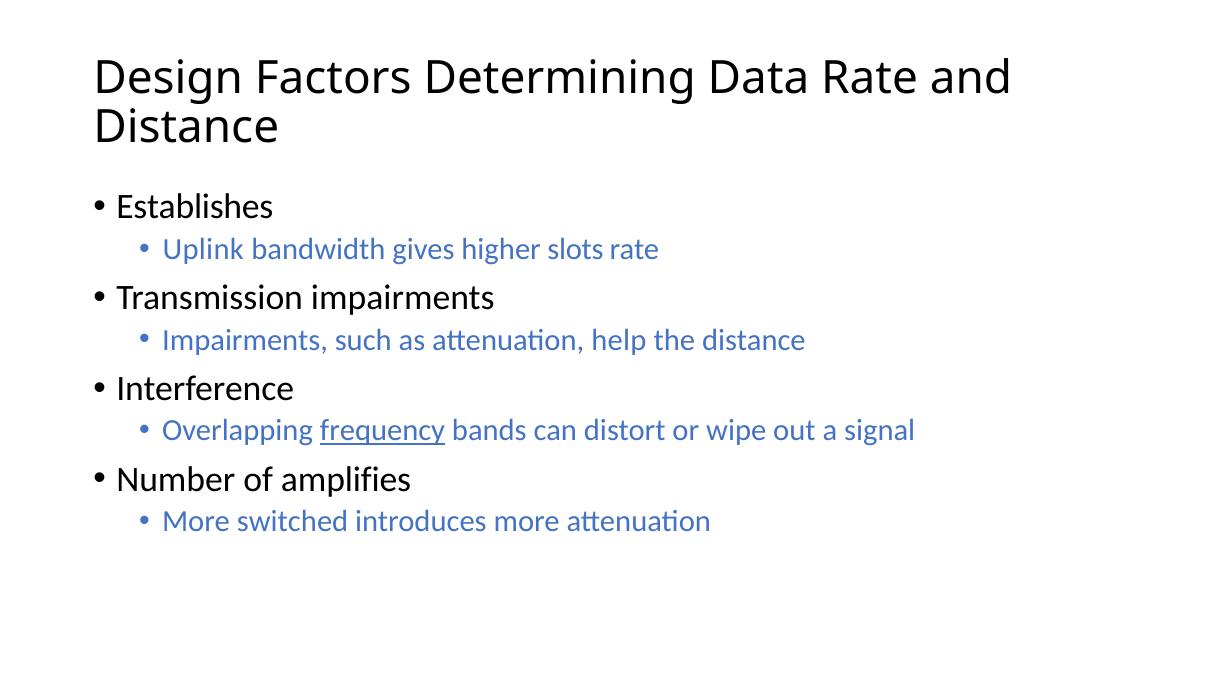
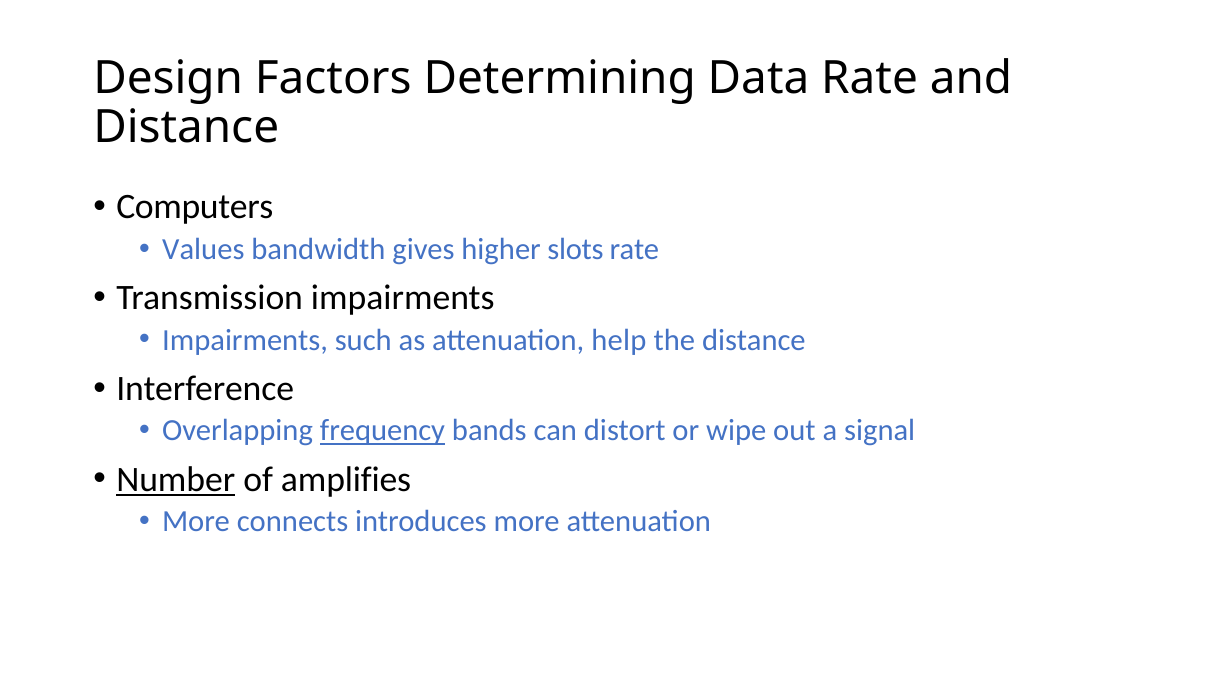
Establishes: Establishes -> Computers (195, 207)
Uplink: Uplink -> Values (203, 249)
Number underline: none -> present (176, 479)
switched: switched -> connects (293, 521)
